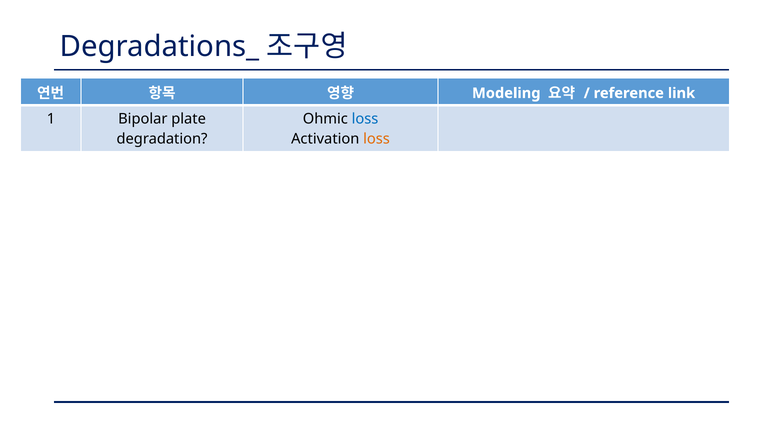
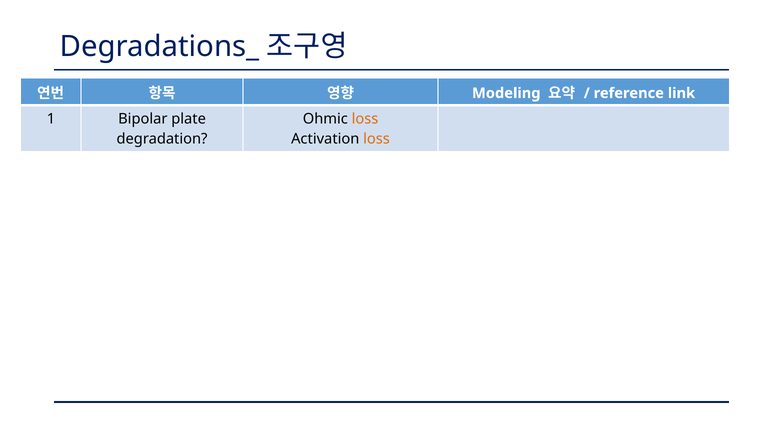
loss colour: blue -> orange (365, 119)
